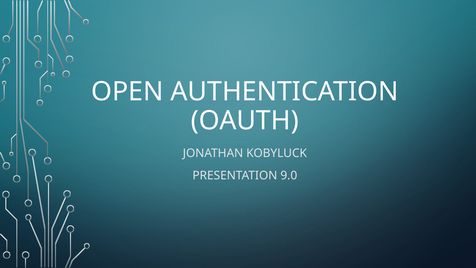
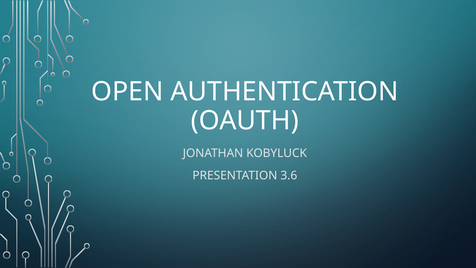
9.0: 9.0 -> 3.6 (289, 175)
